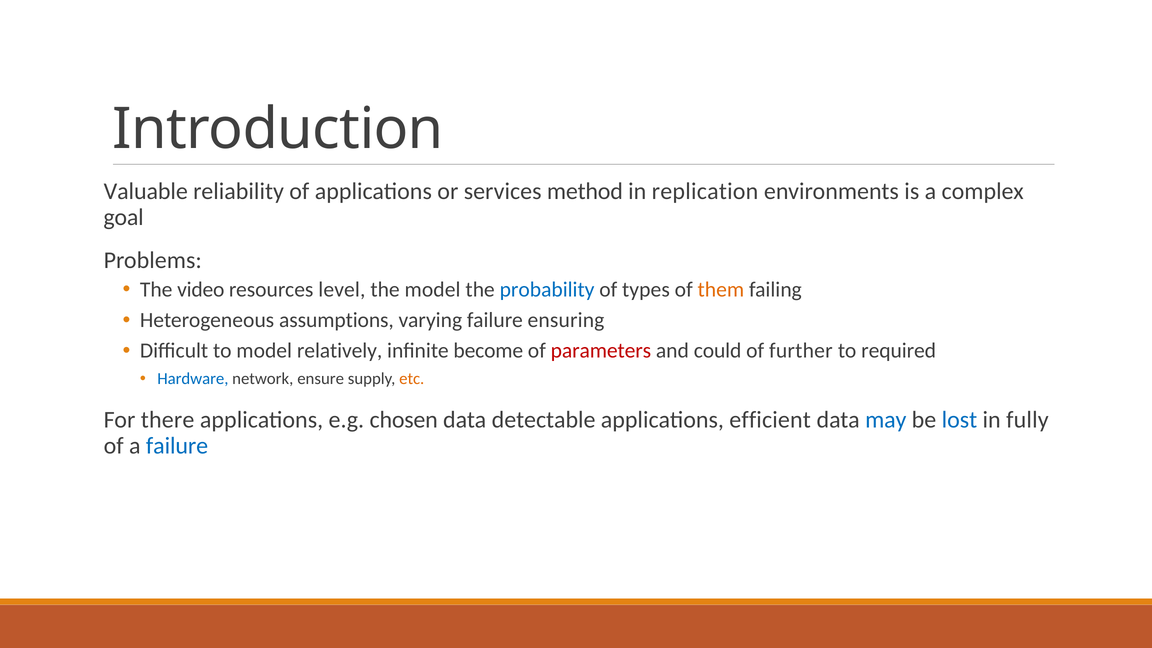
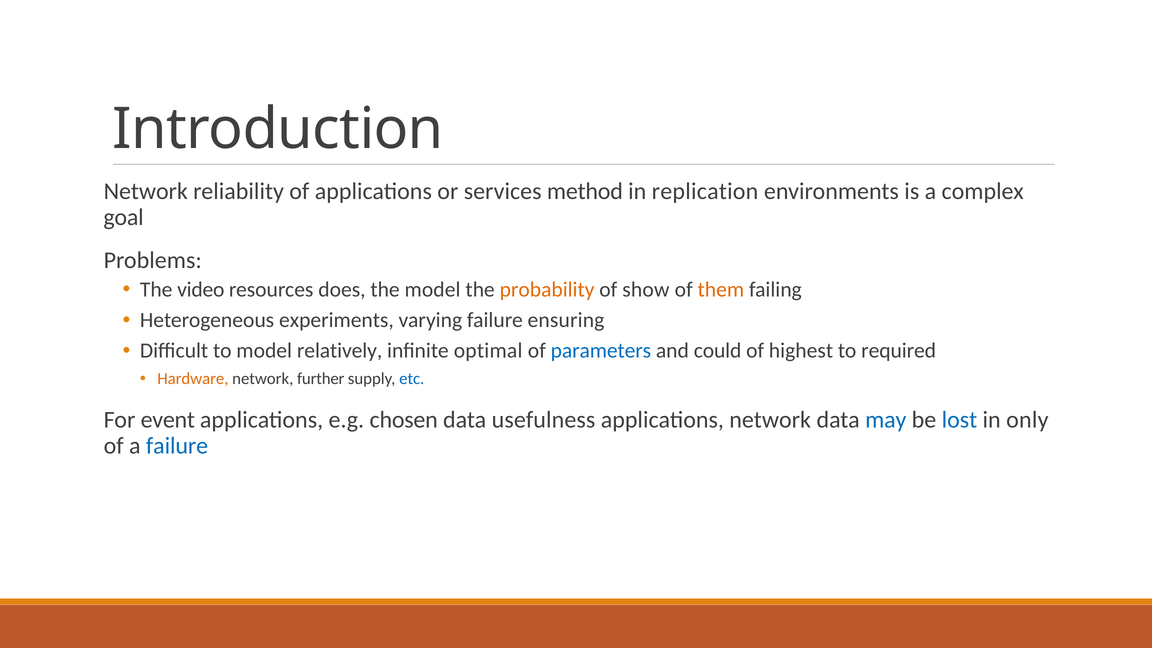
Valuable: Valuable -> Network (146, 192)
level: level -> does (342, 290)
probability colour: blue -> orange (547, 290)
types: types -> show (646, 290)
assumptions: assumptions -> experiments (336, 320)
become: become -> optimal (488, 351)
parameters colour: red -> blue (601, 351)
further: further -> highest (801, 351)
Hardware colour: blue -> orange (193, 379)
ensure: ensure -> further (321, 379)
etc colour: orange -> blue (412, 379)
there: there -> event (168, 420)
detectable: detectable -> usefulness (544, 420)
applications efficient: efficient -> network (770, 420)
fully: fully -> only (1027, 420)
